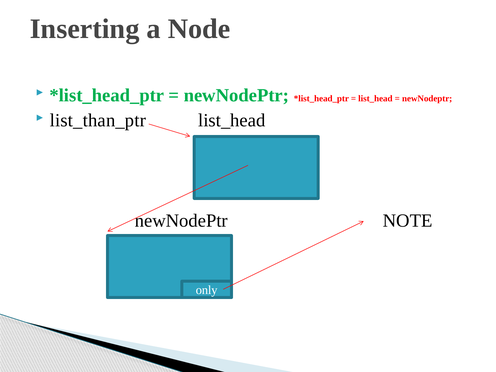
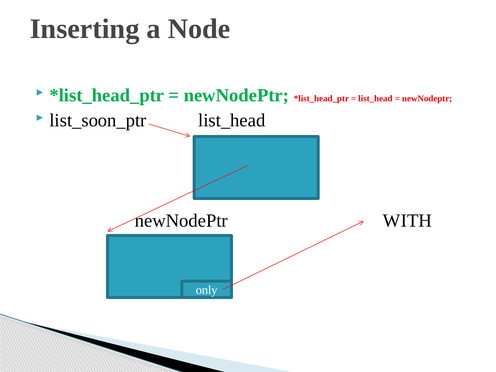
list_than_ptr: list_than_ptr -> list_soon_ptr (98, 120)
NOTE: NOTE -> WITH (408, 221)
